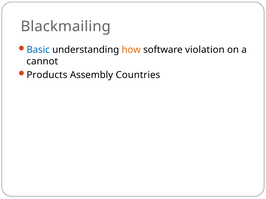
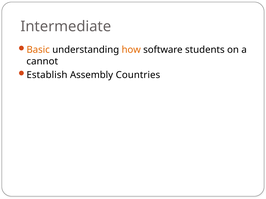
Blackmailing: Blackmailing -> Intermediate (66, 27)
Basic colour: blue -> orange (38, 50)
violation: violation -> students (205, 50)
Products: Products -> Establish (47, 75)
